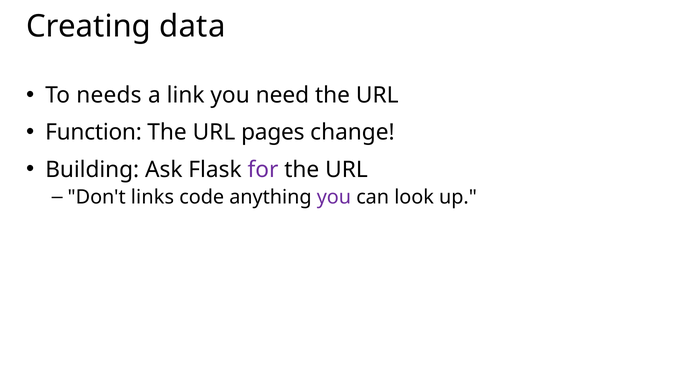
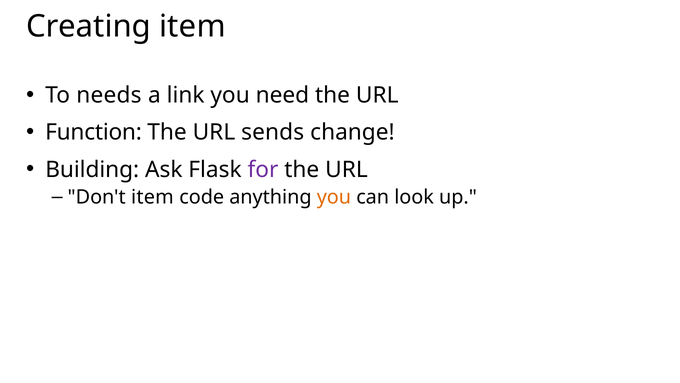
Creating data: data -> item (192, 26)
pages: pages -> sends (273, 132)
Don't links: links -> item (152, 197)
you colour: purple -> orange (334, 197)
